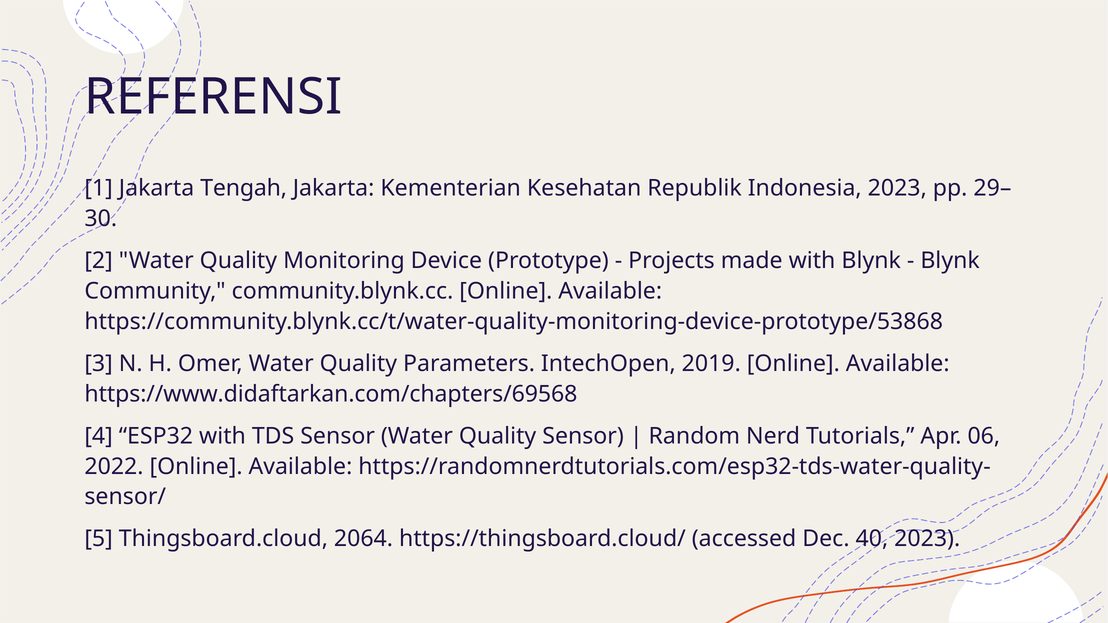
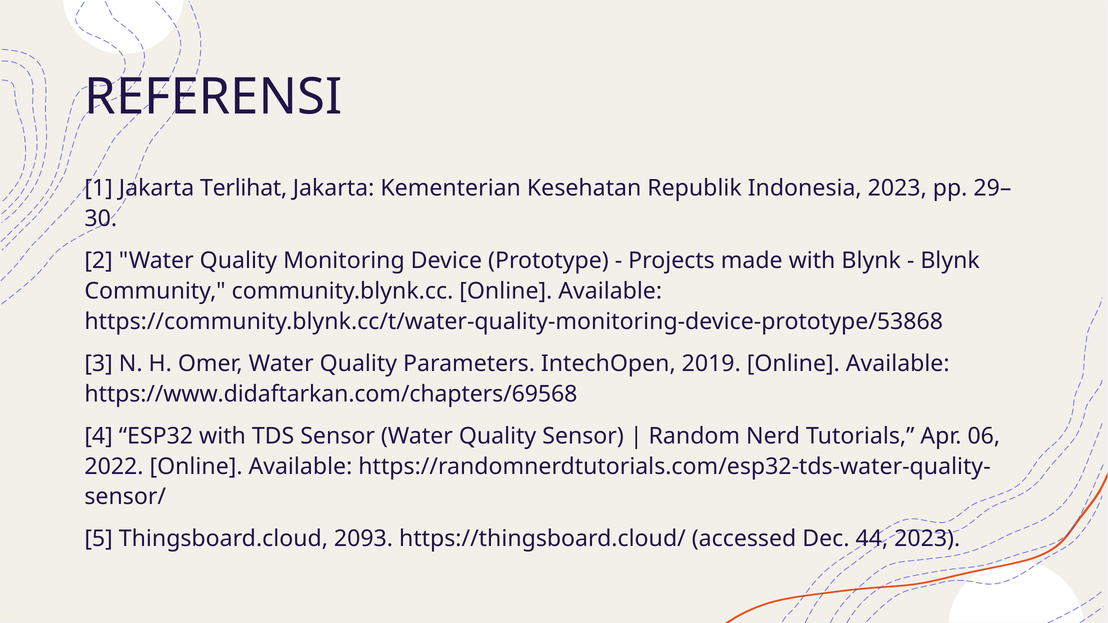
Tengah: Tengah -> Terlihat (244, 188)
2064: 2064 -> 2093 (363, 539)
40: 40 -> 44 (872, 539)
